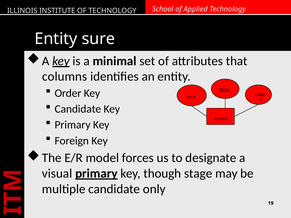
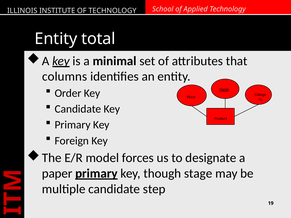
sure: sure -> total (98, 39)
visual: visual -> paper (57, 174)
only: only -> step (154, 189)
